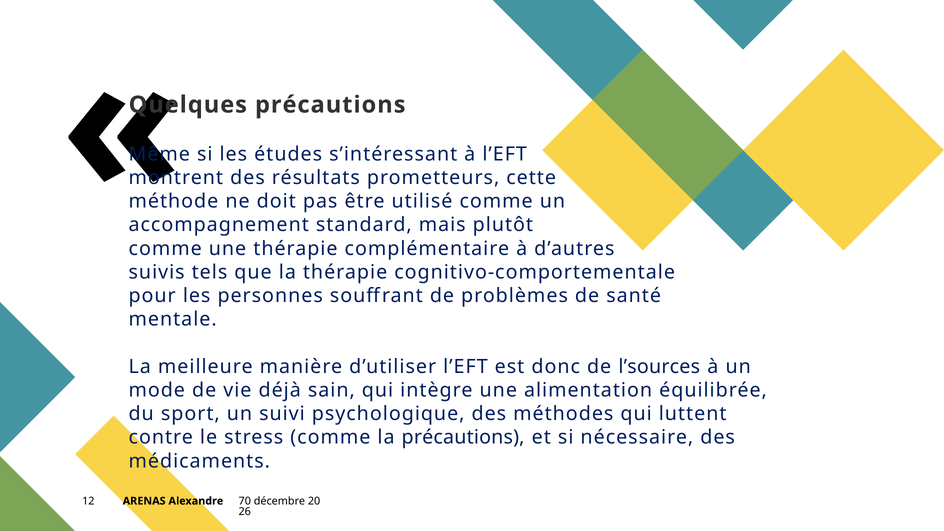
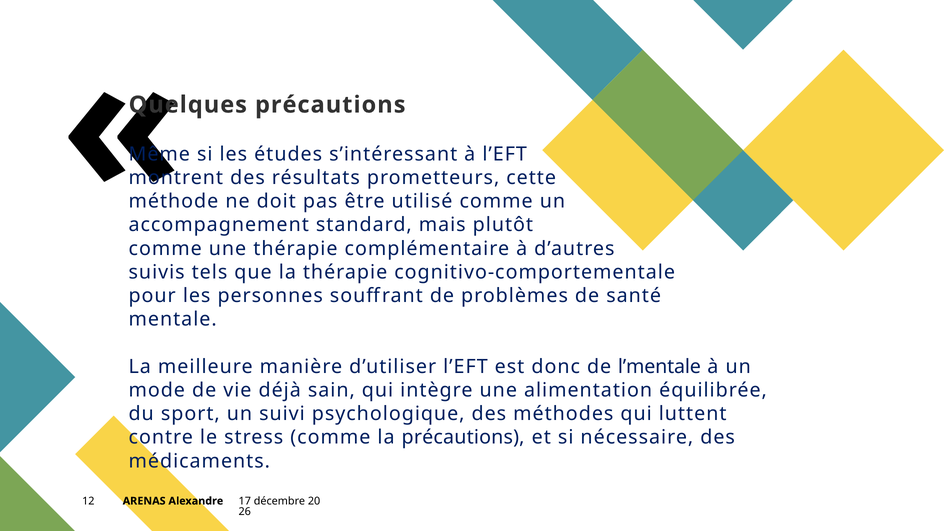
l’sources: l’sources -> l’mentale (659, 367)
70: 70 -> 17 (245, 501)
